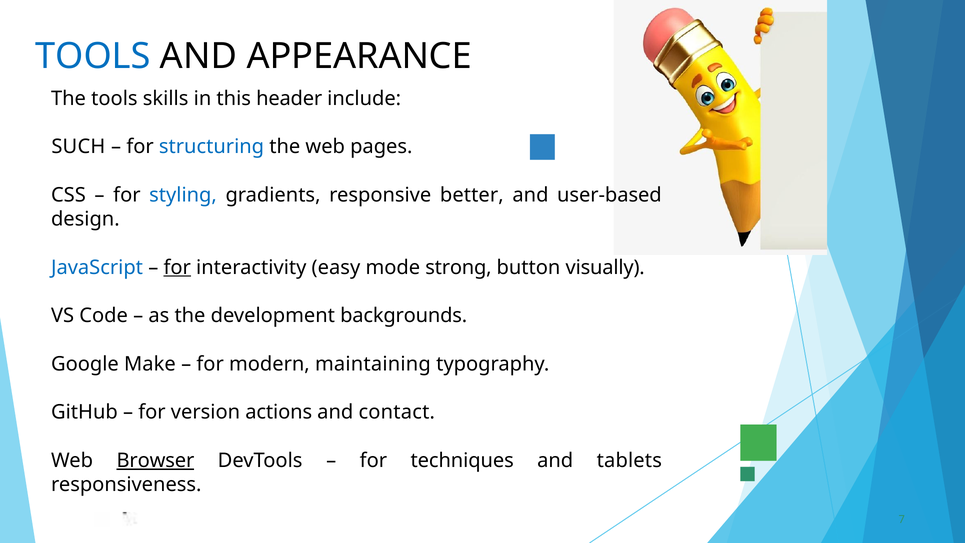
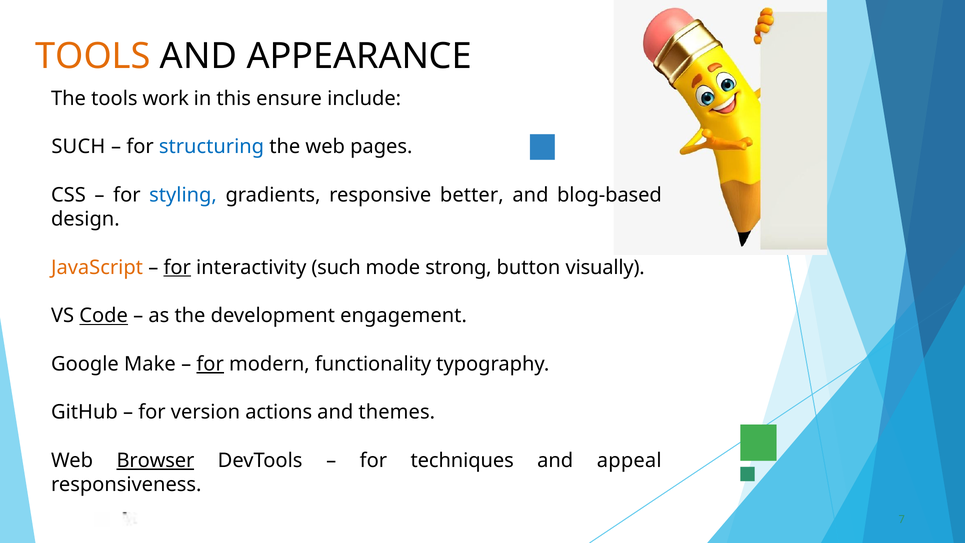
TOOLS colour: blue -> orange (93, 56)
skills: skills -> work (166, 99)
header: header -> ensure (289, 99)
user-based: user-based -> blog-based (609, 195)
JavaScript colour: blue -> orange (97, 267)
interactivity easy: easy -> such (336, 267)
Code underline: none -> present (104, 316)
backgrounds: backgrounds -> engagement (404, 316)
for underline: none -> present (210, 364)
maintaining: maintaining -> functionality (373, 364)
contact: contact -> themes (397, 412)
tablets: tablets -> appeal (629, 460)
